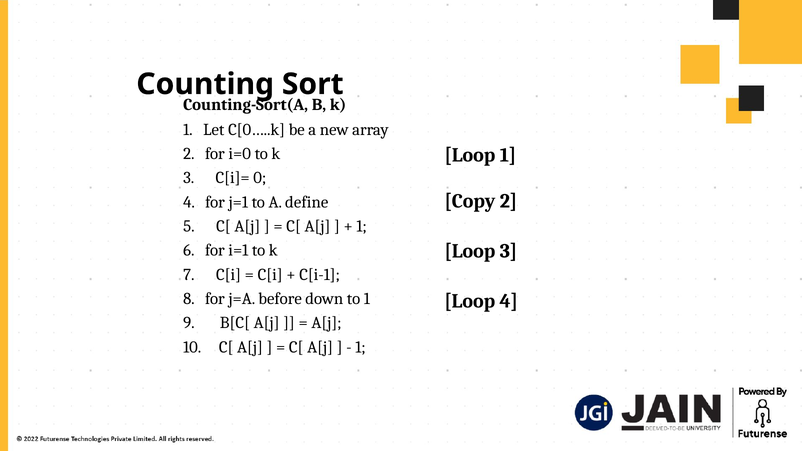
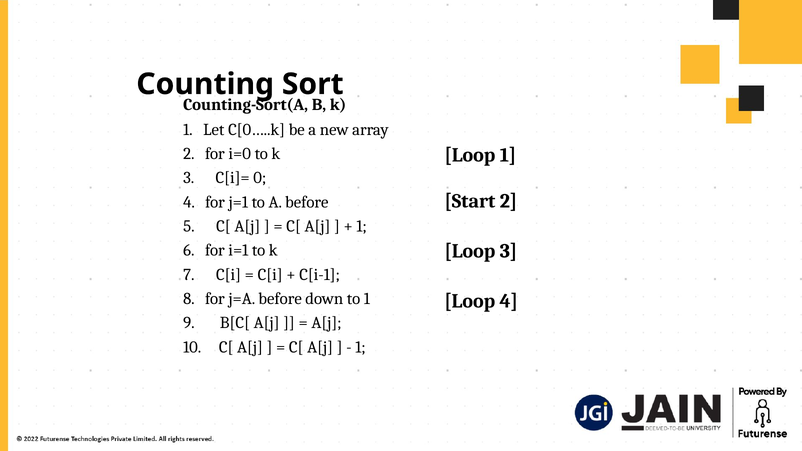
Copy: Copy -> Start (470, 201)
A define: define -> before (307, 202)
